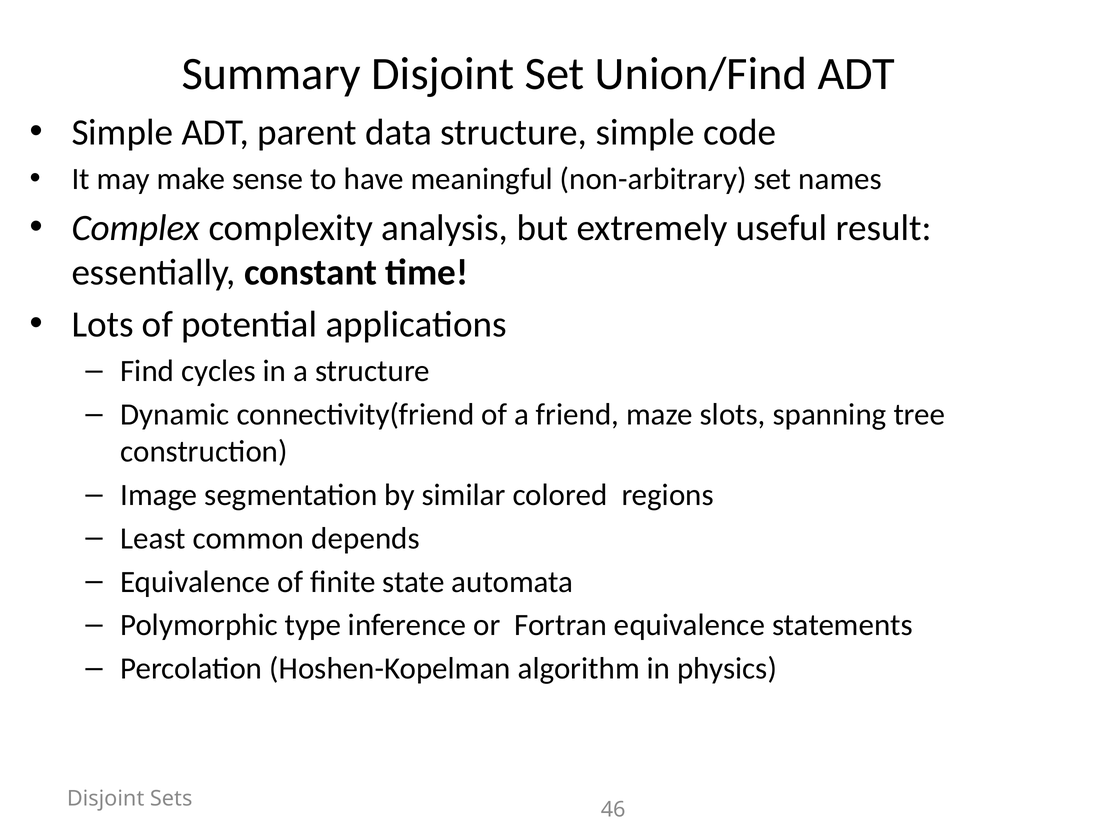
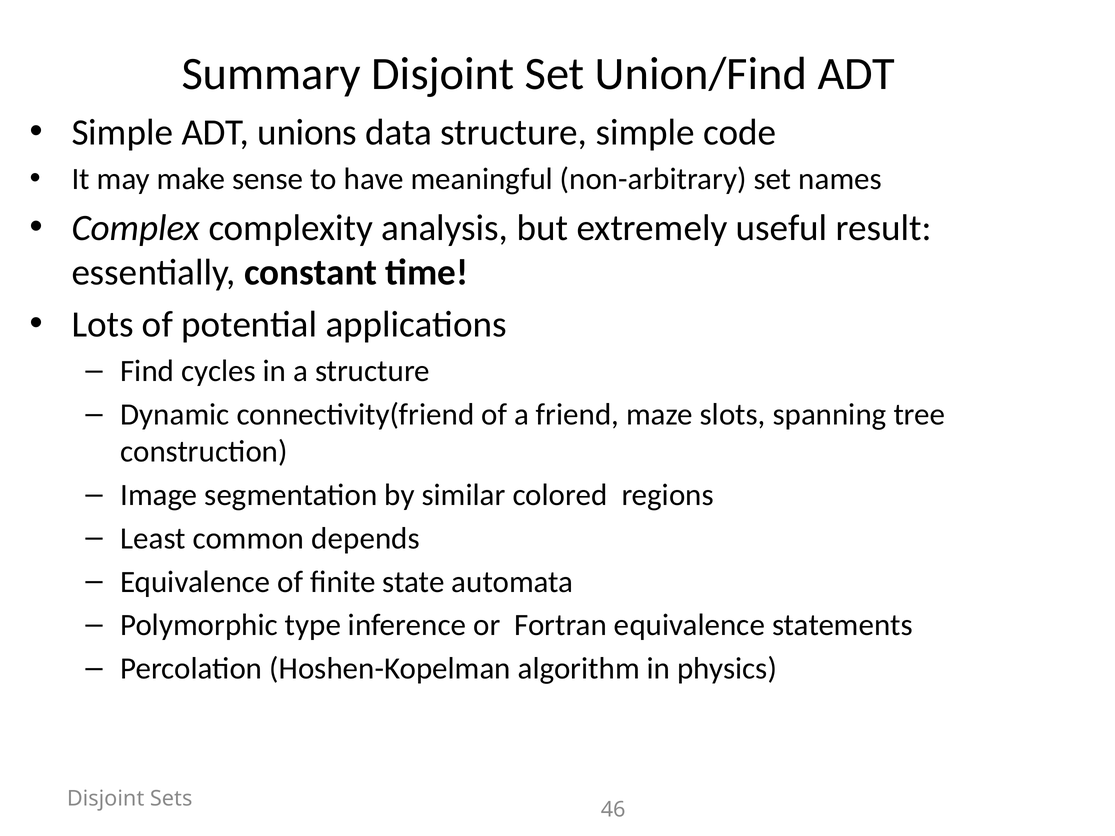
parent: parent -> unions (307, 133)
